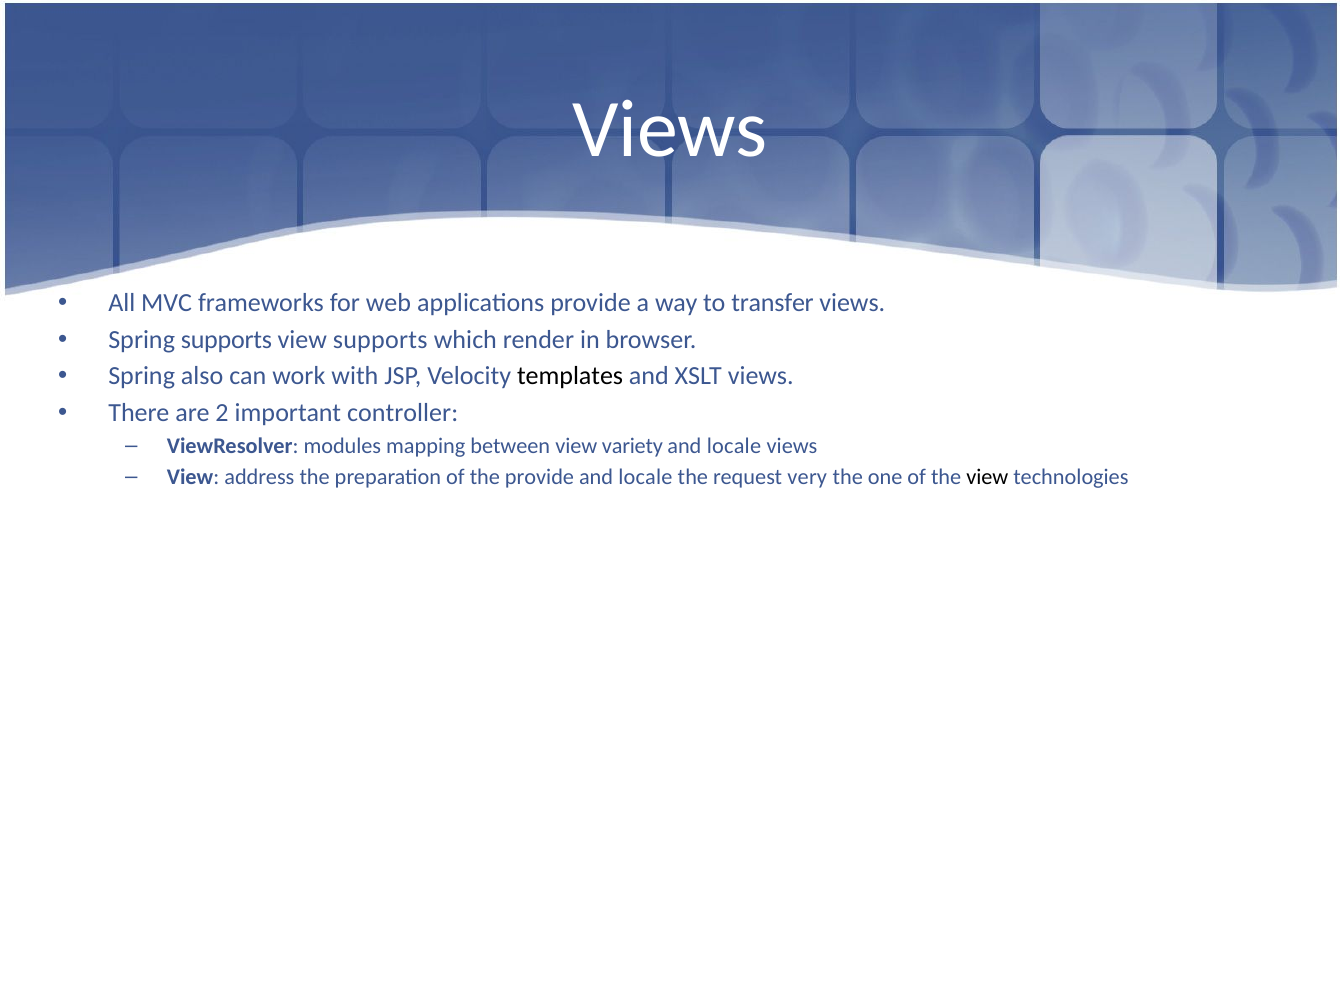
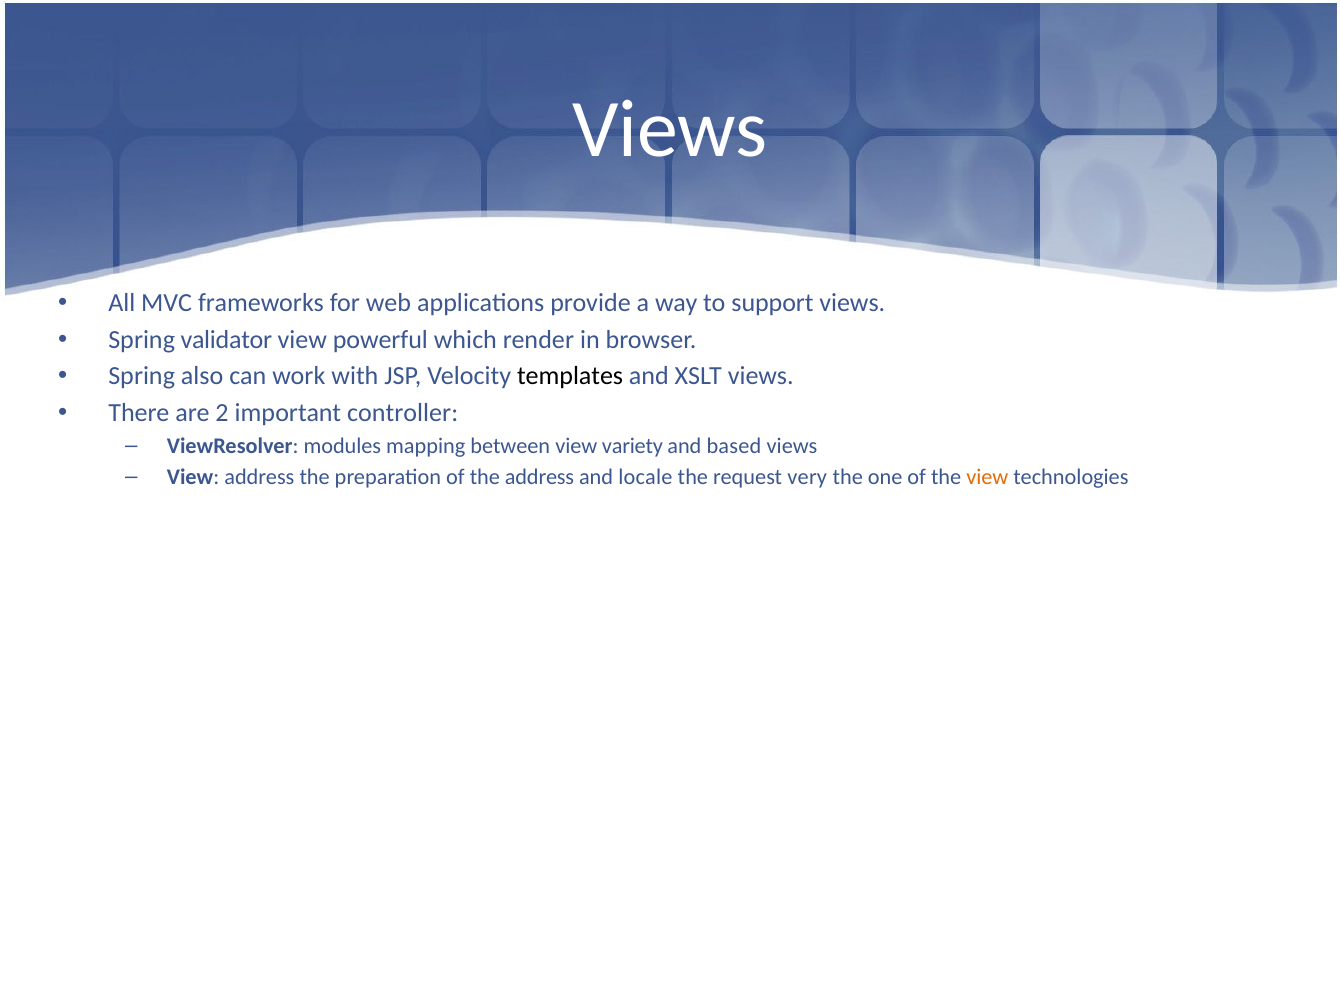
transfer: transfer -> support (773, 303)
Spring supports: supports -> validator (226, 340)
view supports: supports -> powerful (380, 340)
locale: locale -> based (734, 446)
the provide: provide -> address (540, 477)
view colour: black -> orange (987, 477)
